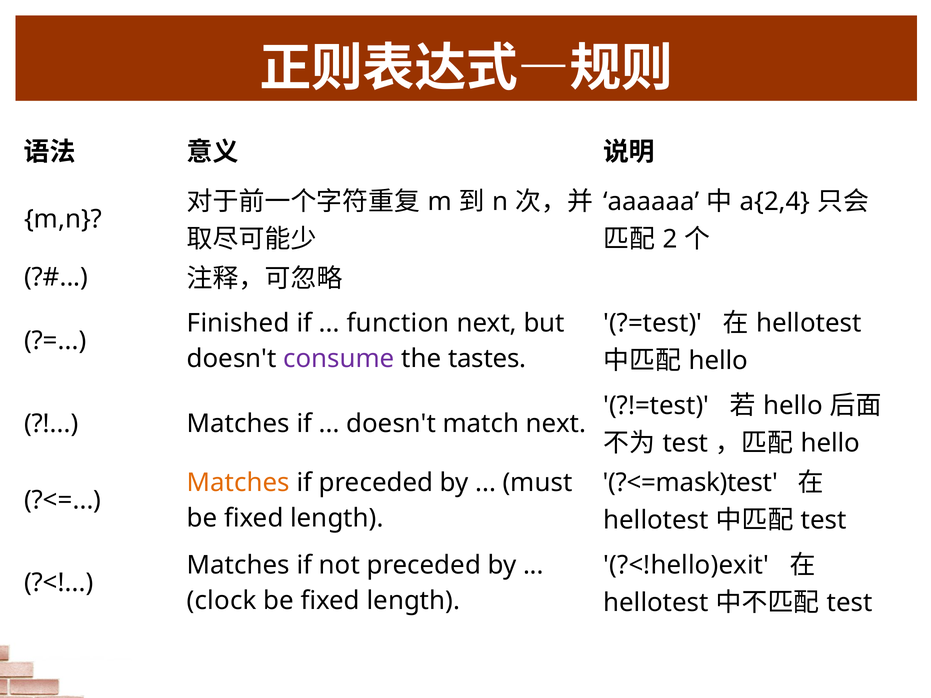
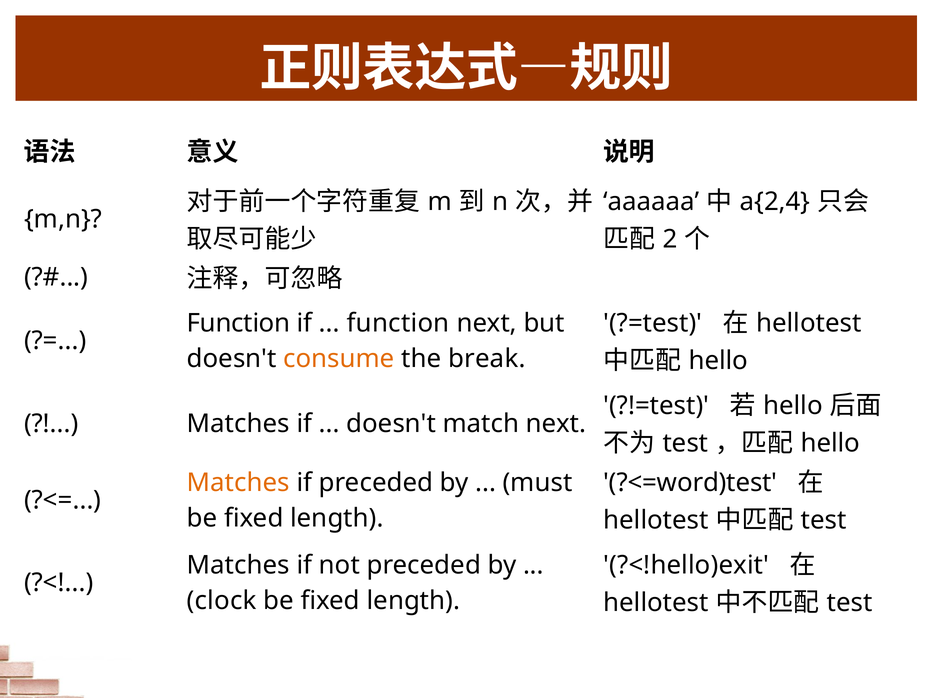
Finished: Finished -> Function (238, 323)
consume colour: purple -> orange (339, 359)
tastes: tastes -> break (487, 359)
?<=mask)test: ?<=mask)test -> ?<=word)test (690, 483)
